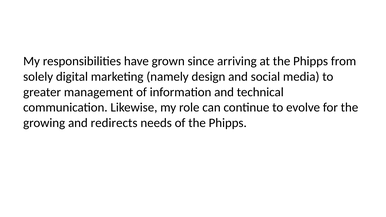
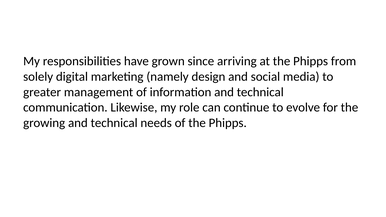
growing and redirects: redirects -> technical (114, 123)
